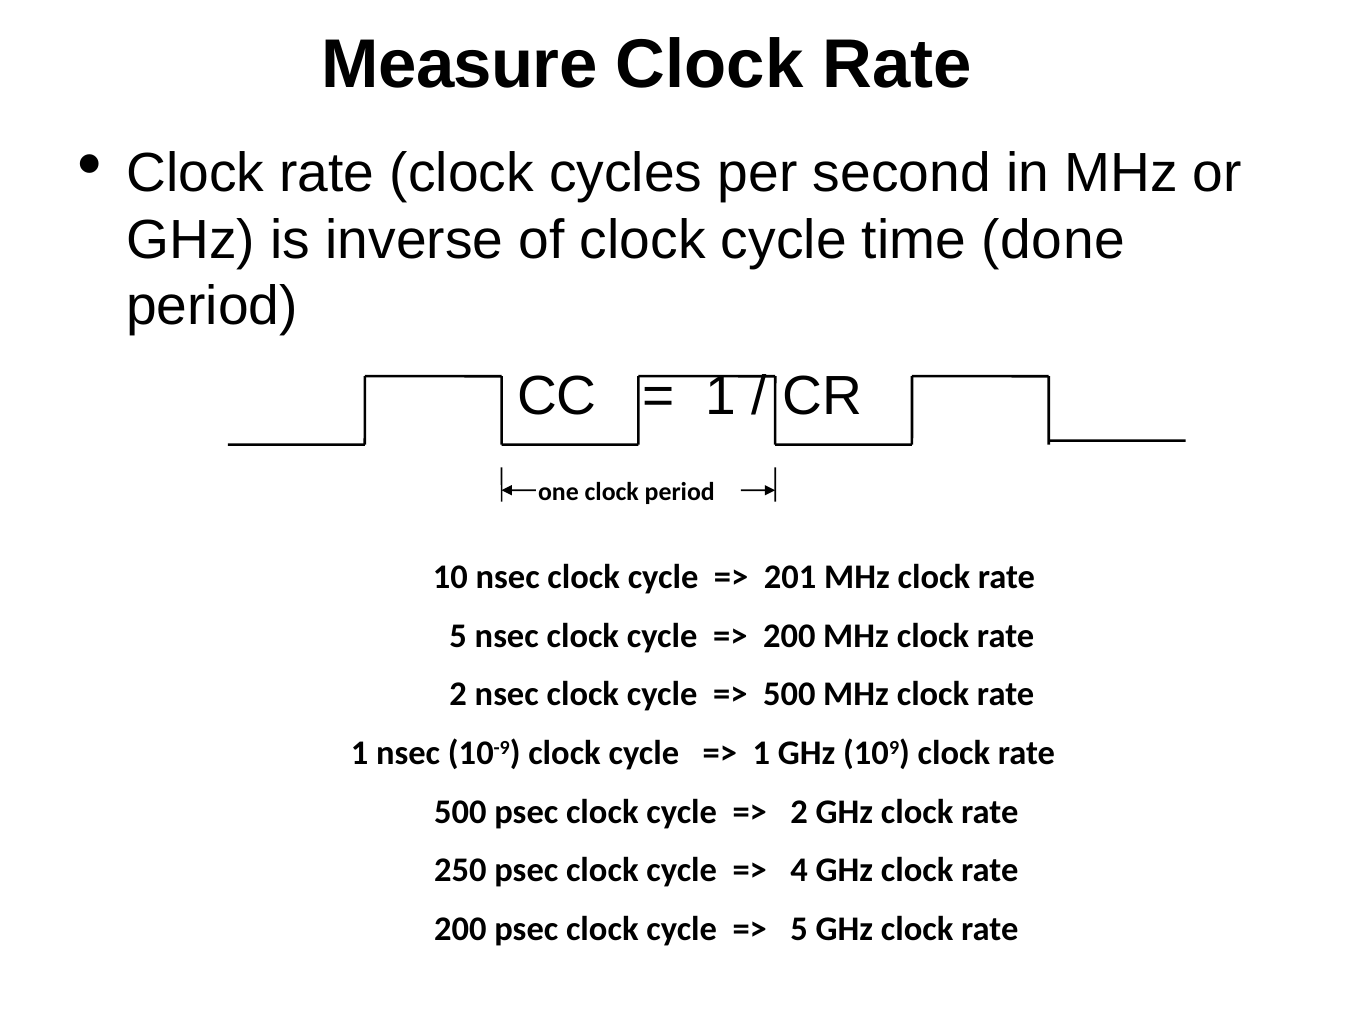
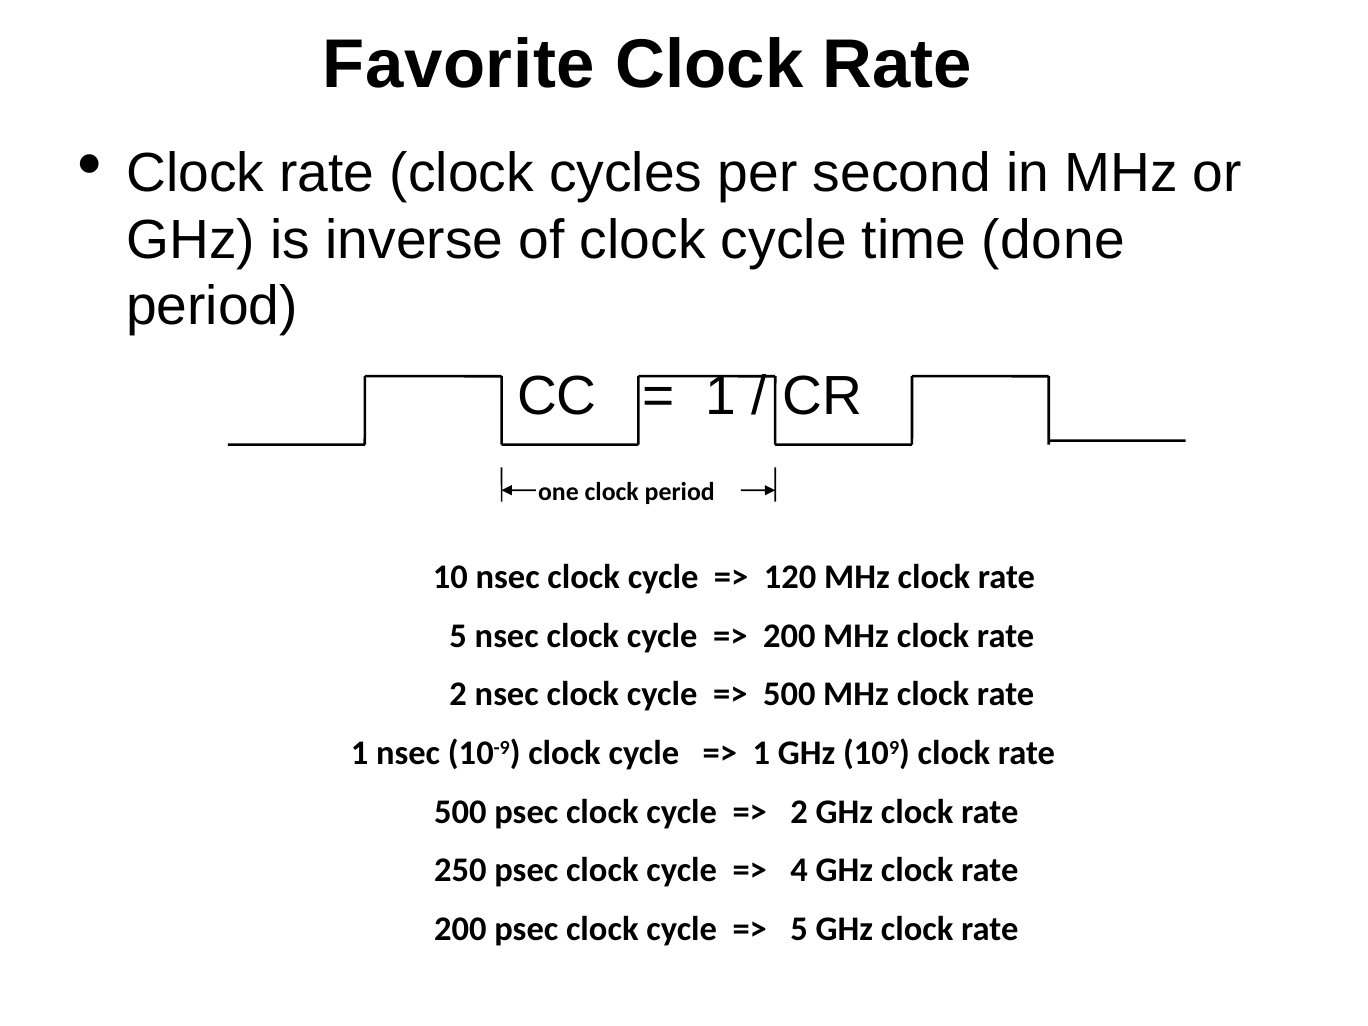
Measure: Measure -> Favorite (459, 65)
201: 201 -> 120 (790, 577)
